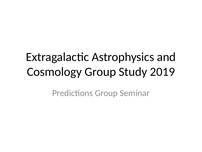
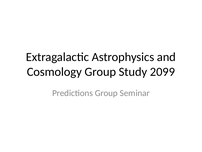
2019: 2019 -> 2099 (162, 72)
